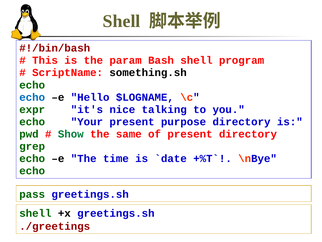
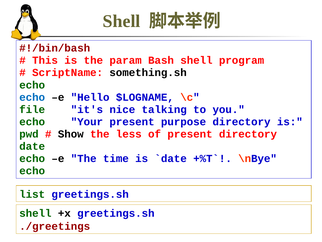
expr: expr -> file (32, 109)
Show colour: green -> black (71, 134)
same: same -> less (129, 134)
grep: grep -> date (32, 146)
pass: pass -> list (32, 194)
